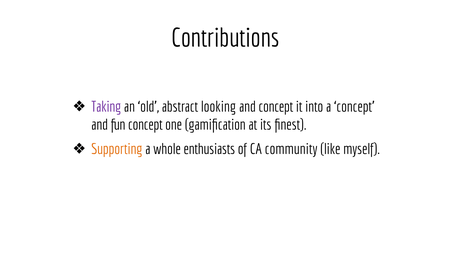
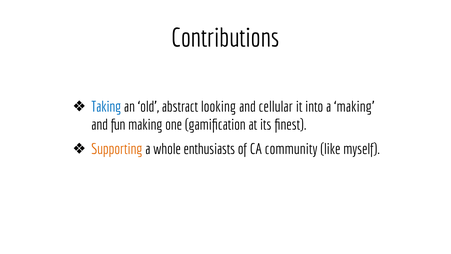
Taking colour: purple -> blue (106, 107)
and concept: concept -> cellular (276, 107)
a concept: concept -> making (354, 107)
fun concept: concept -> making (145, 125)
